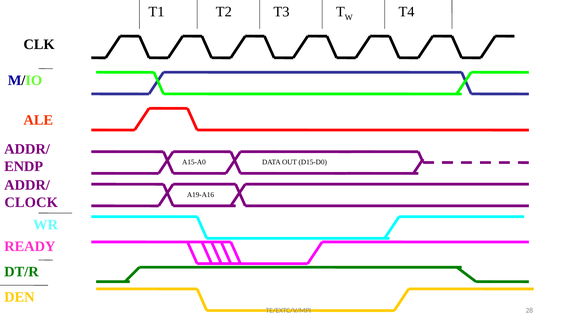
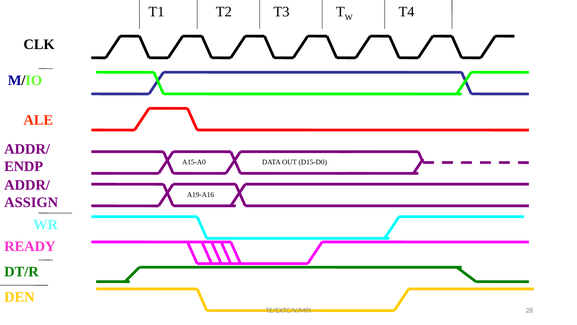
CLOCK: CLOCK -> ASSIGN (31, 202)
